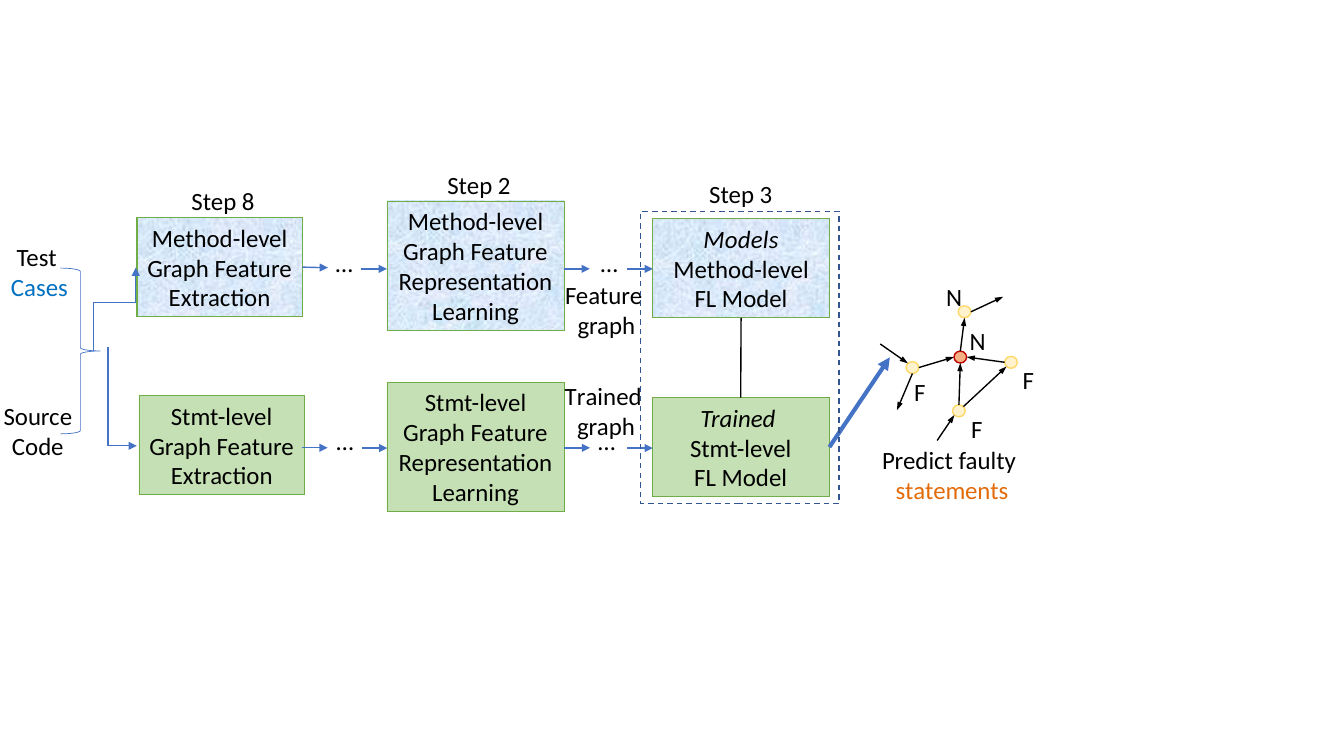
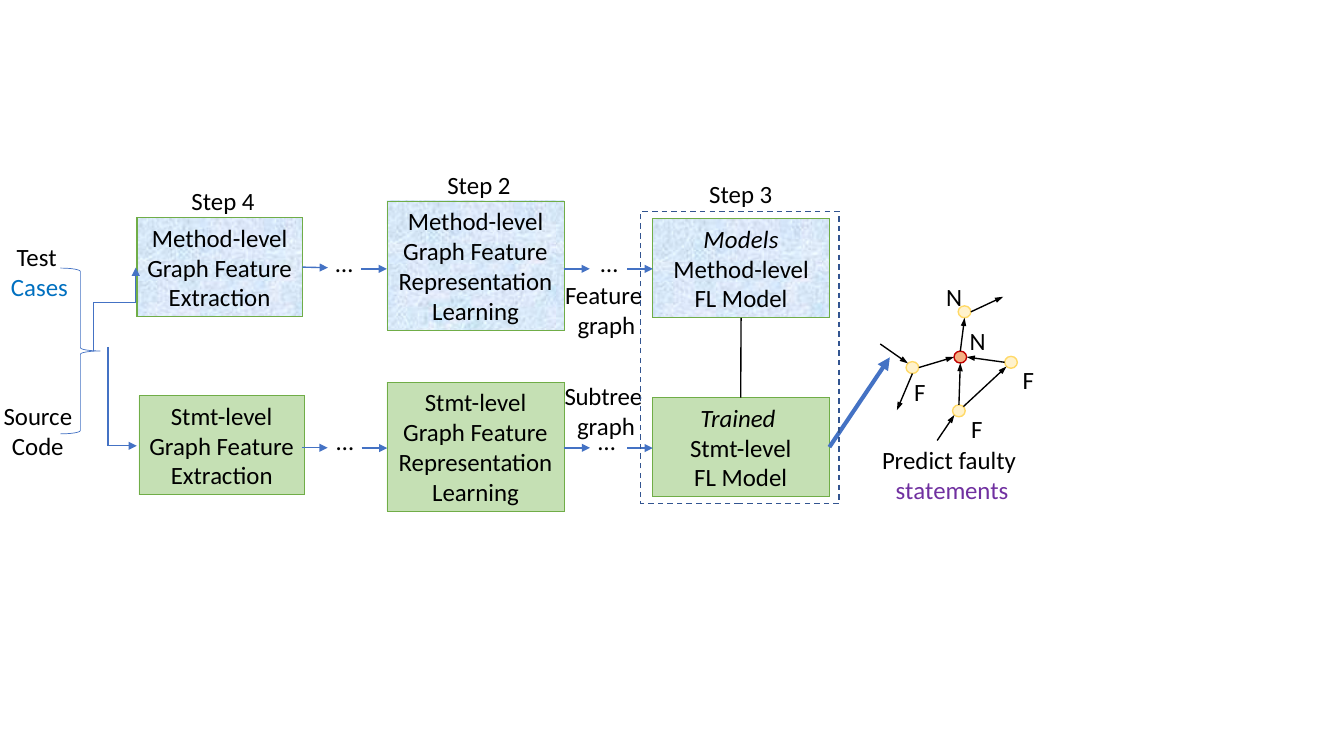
8: 8 -> 4 (248, 202)
Trained: Trained -> Subtree (603, 398)
statements colour: orange -> purple (952, 491)
